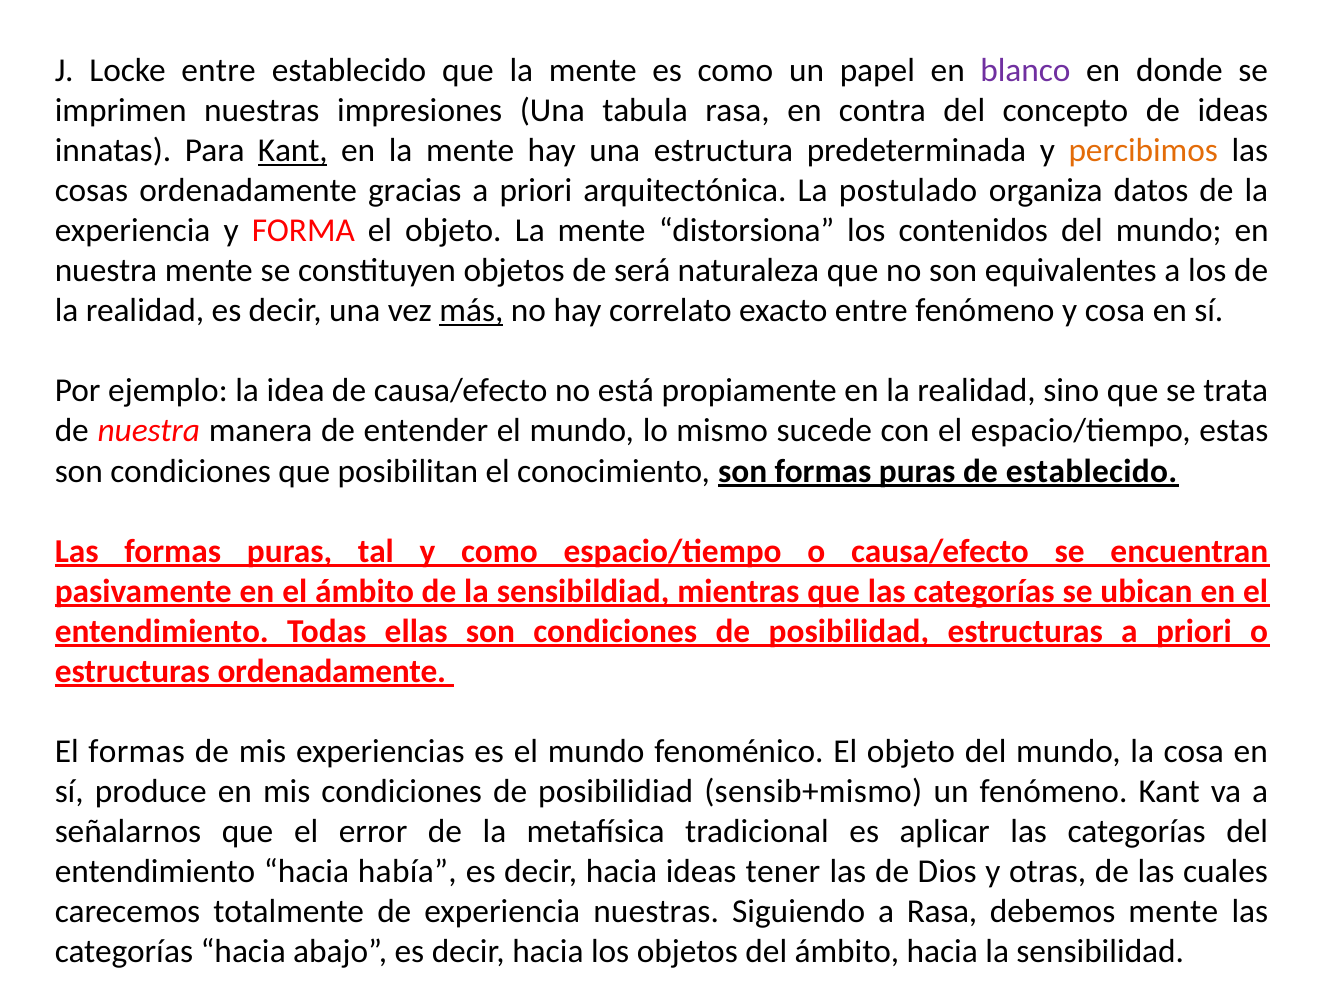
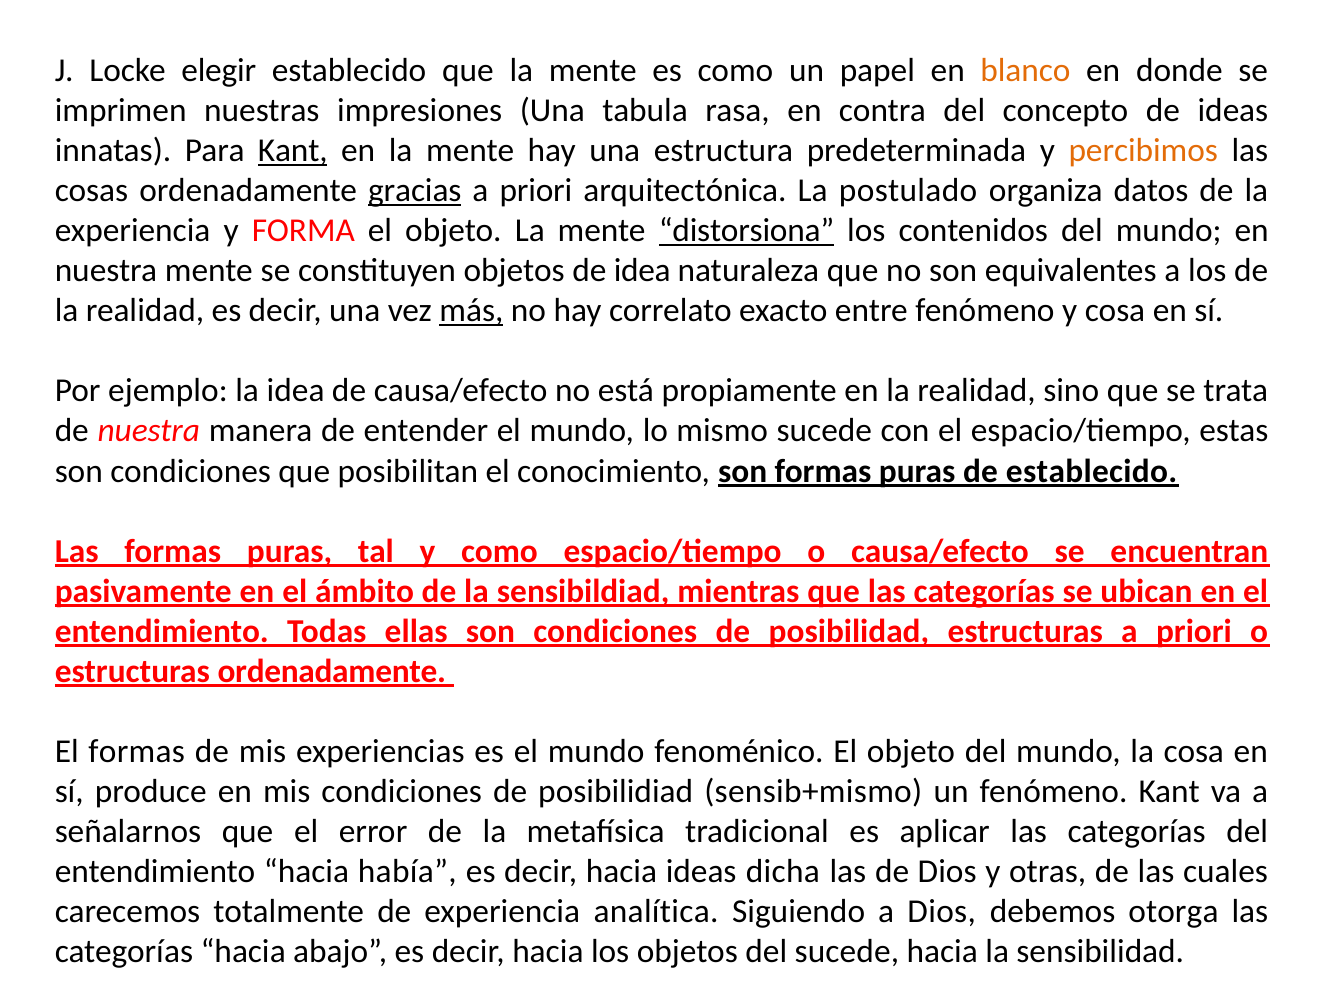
Locke entre: entre -> elegir (219, 71)
blanco colour: purple -> orange (1025, 71)
gracias underline: none -> present (415, 191)
distorsiona underline: none -> present (747, 231)
de será: será -> idea (642, 271)
tener: tener -> dicha (783, 872)
experiencia nuestras: nuestras -> analítica (656, 912)
a Rasa: Rasa -> Dios (942, 912)
debemos mente: mente -> otorga (1173, 912)
del ámbito: ámbito -> sucede (847, 952)
